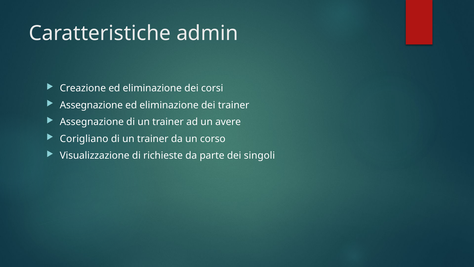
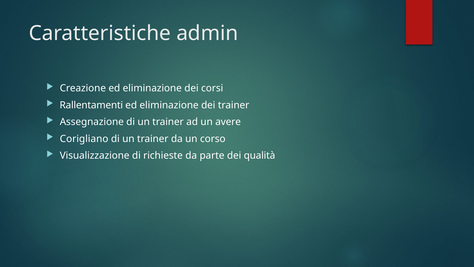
Assegnazione: Assegnazione -> Rallentamenti (91, 105)
singoli: singoli -> qualità (260, 155)
